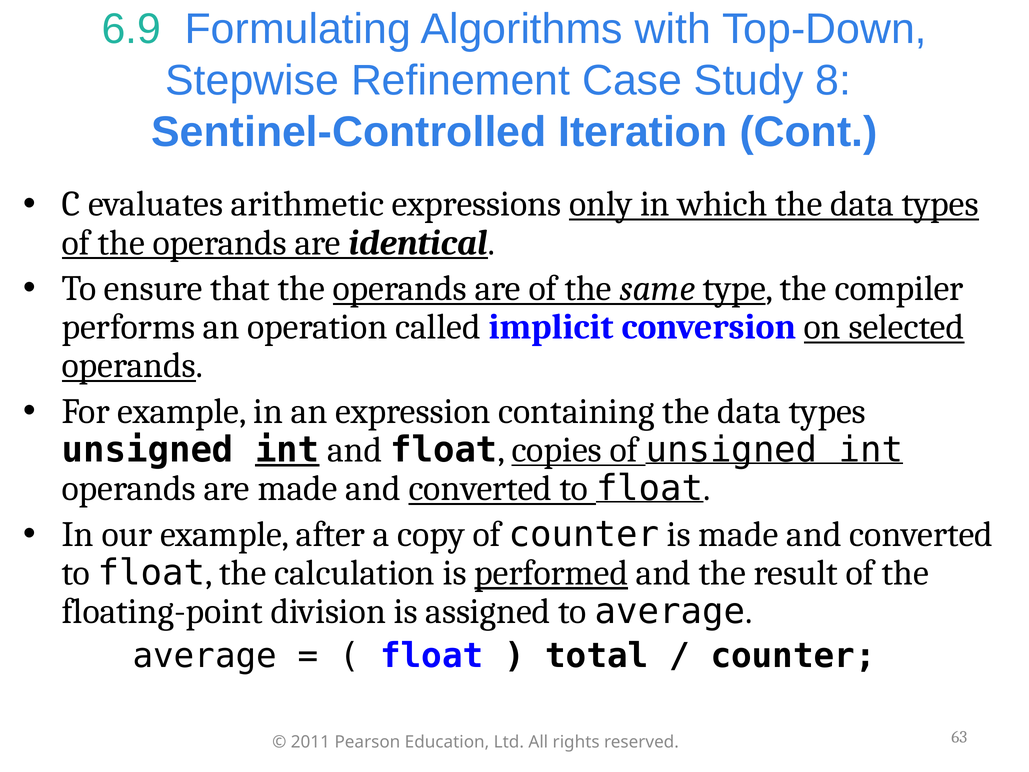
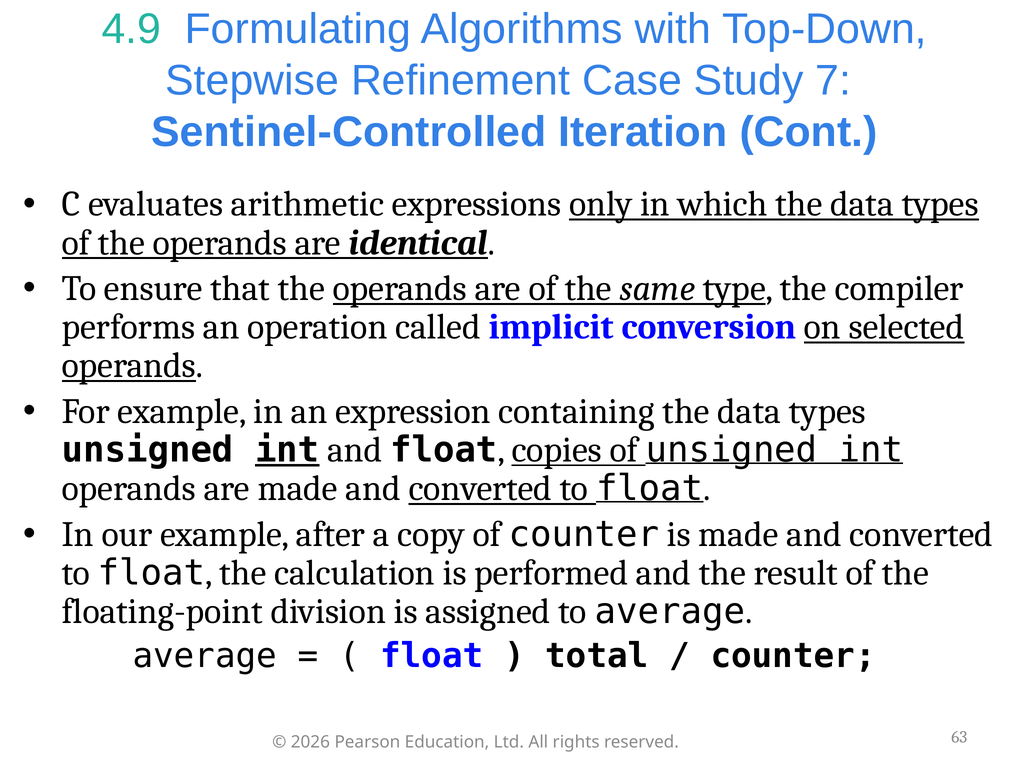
6.9: 6.9 -> 4.9 (131, 29)
8: 8 -> 7 (833, 81)
performed underline: present -> none (551, 573)
2011: 2011 -> 2026 (310, 742)
